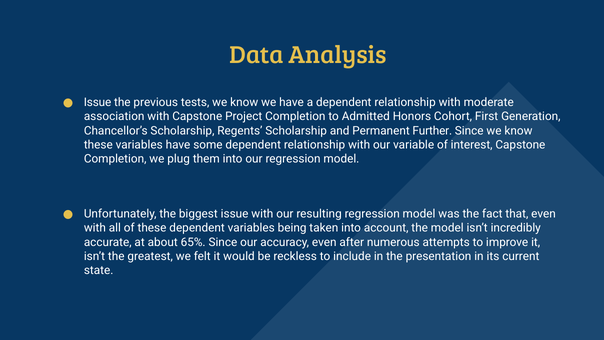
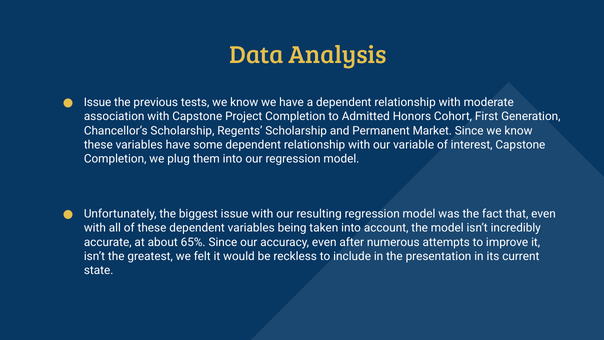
Further: Further -> Market (432, 131)
